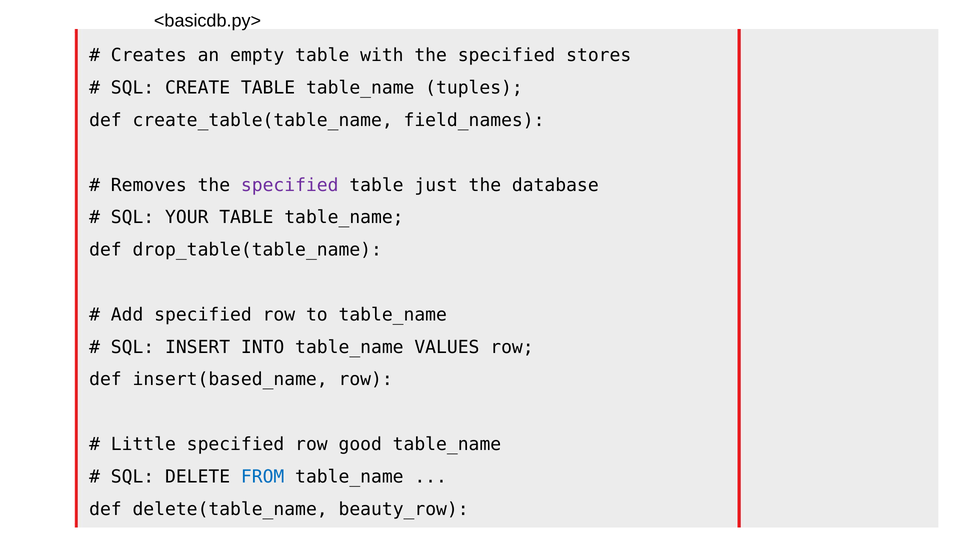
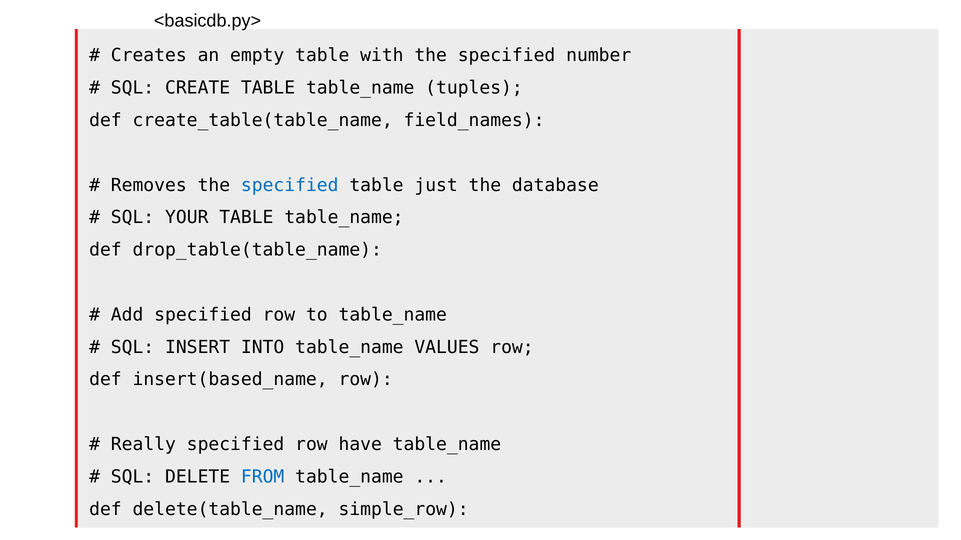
stores: stores -> number (599, 56)
specified colour: purple -> blue (290, 185)
Little: Little -> Really (143, 445)
good: good -> have (360, 445)
beauty_row: beauty_row -> simple_row (404, 510)
